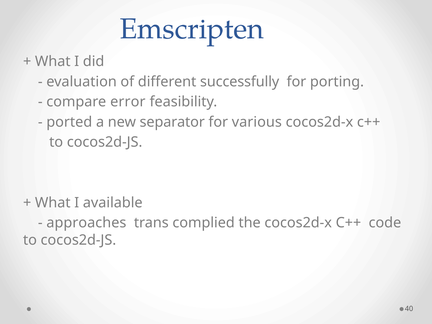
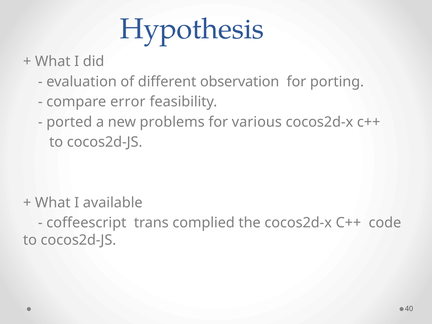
Emscripten: Emscripten -> Hypothesis (192, 29)
successfully: successfully -> observation (240, 82)
separator: separator -> problems (172, 122)
approaches: approaches -> coffeescript (86, 223)
